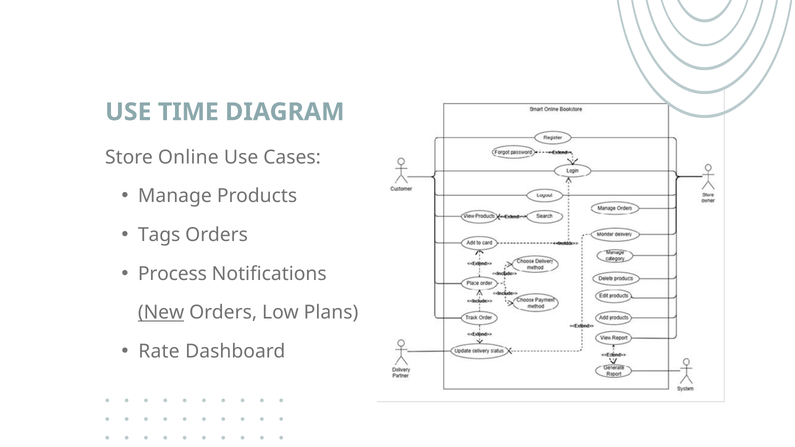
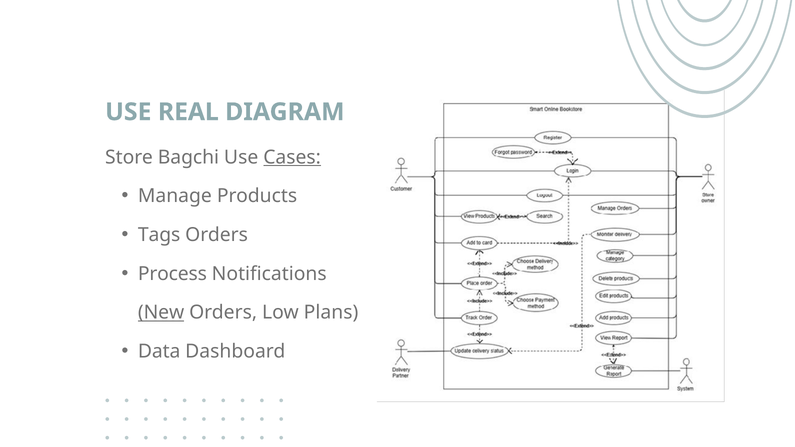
TIME: TIME -> REAL (188, 112)
Online: Online -> Bagchi (188, 157)
Cases underline: none -> present (292, 157)
Rate: Rate -> Data (159, 352)
